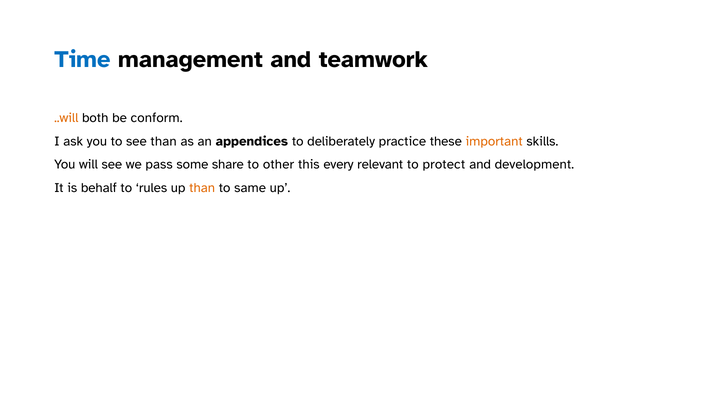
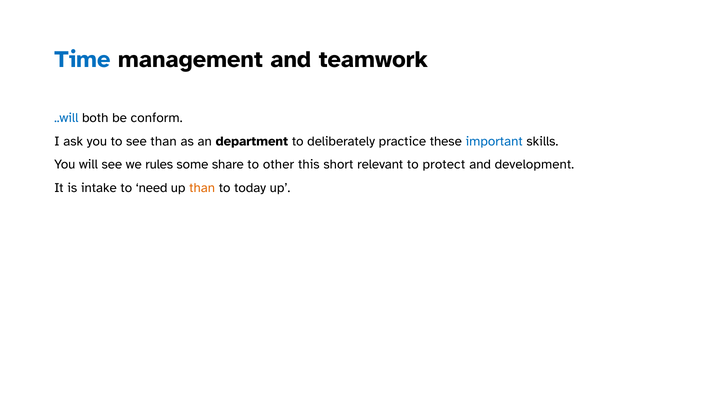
..will colour: orange -> blue (66, 118)
appendices: appendices -> department (252, 141)
important colour: orange -> blue (494, 141)
pass: pass -> rules (159, 165)
every: every -> short (338, 165)
behalf: behalf -> intake (99, 188)
rules: rules -> need (152, 188)
same: same -> today (250, 188)
